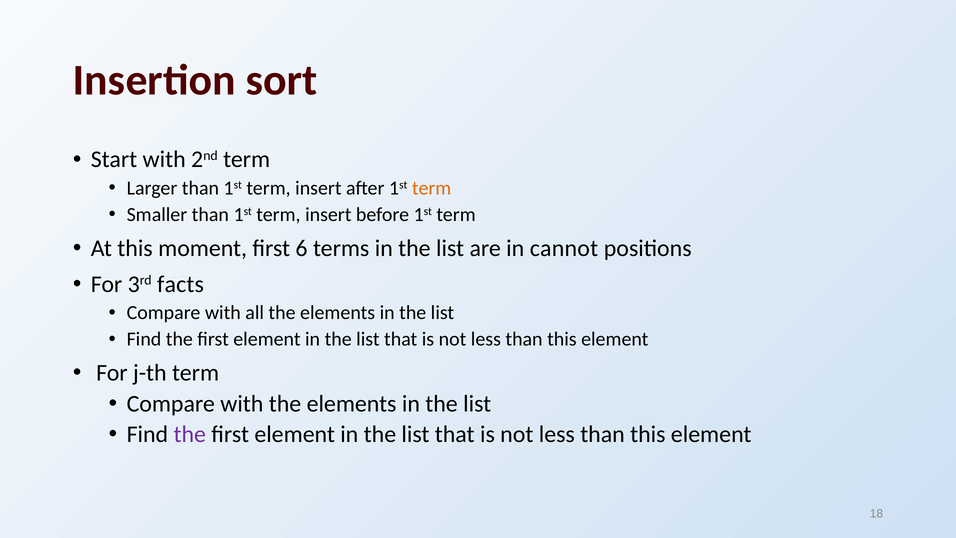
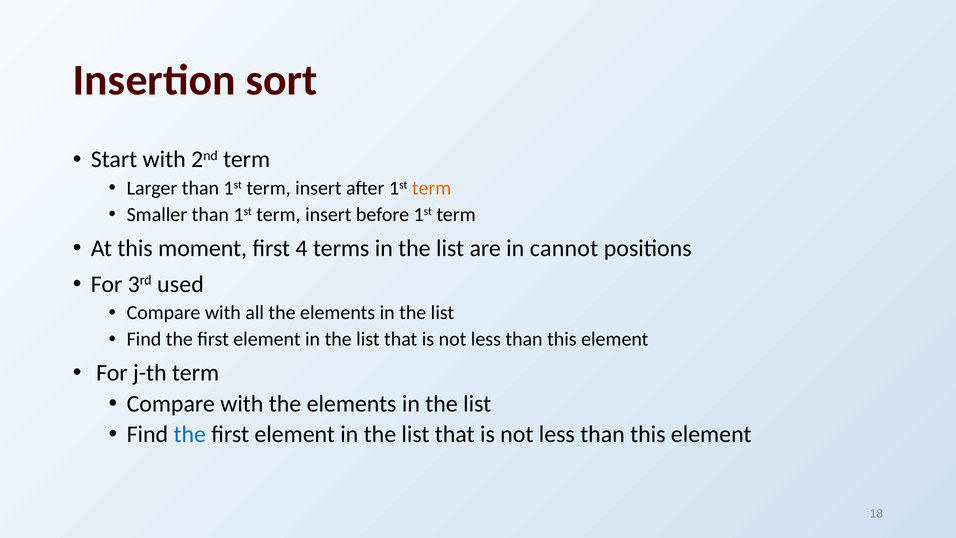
6: 6 -> 4 (302, 248)
facts: facts -> used (180, 284)
the colour: purple -> blue (190, 434)
